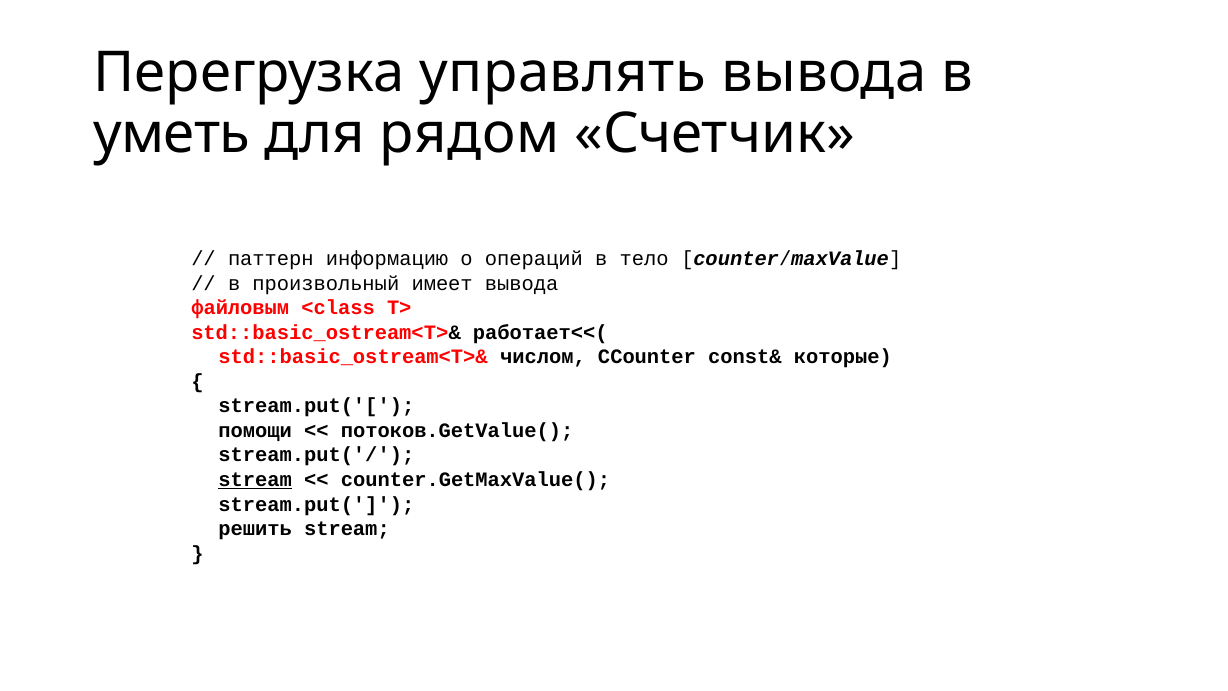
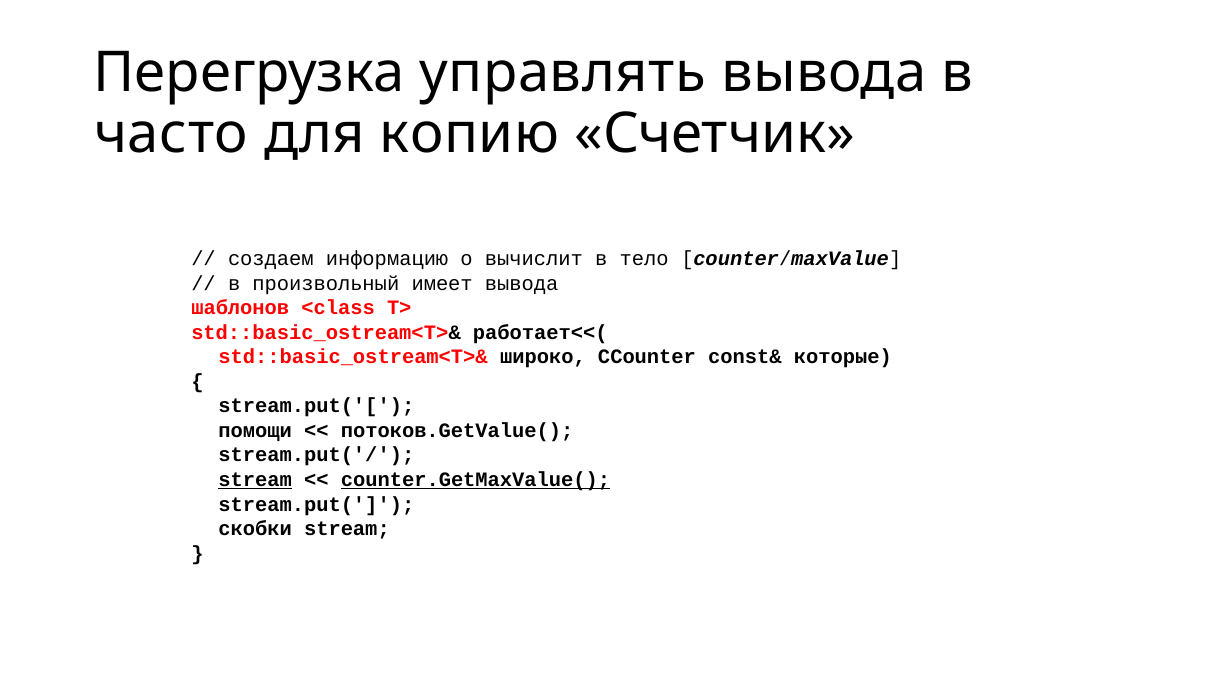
уметь: уметь -> часто (171, 134)
рядом: рядом -> копию (470, 134)
паттерн: паттерн -> создаем (271, 259)
операций: операций -> вычислит (534, 259)
файловым: файловым -> шаблонов (240, 308)
числом: числом -> широко (543, 357)
counter.GetMaxValue( underline: none -> present (475, 480)
решить: решить -> скобки (255, 529)
